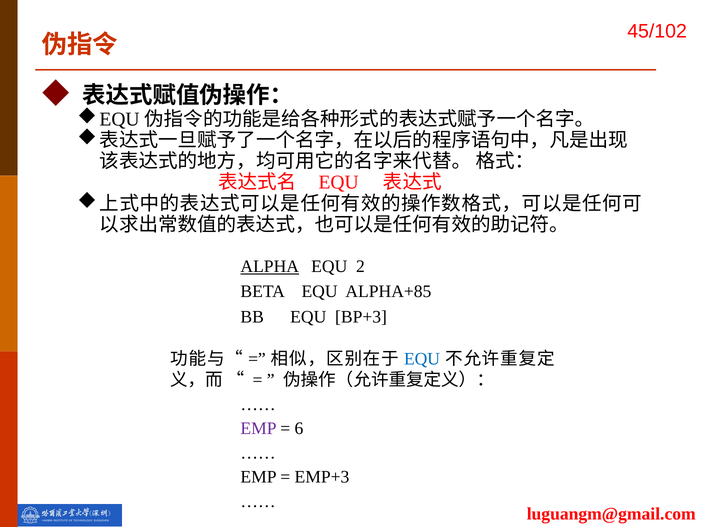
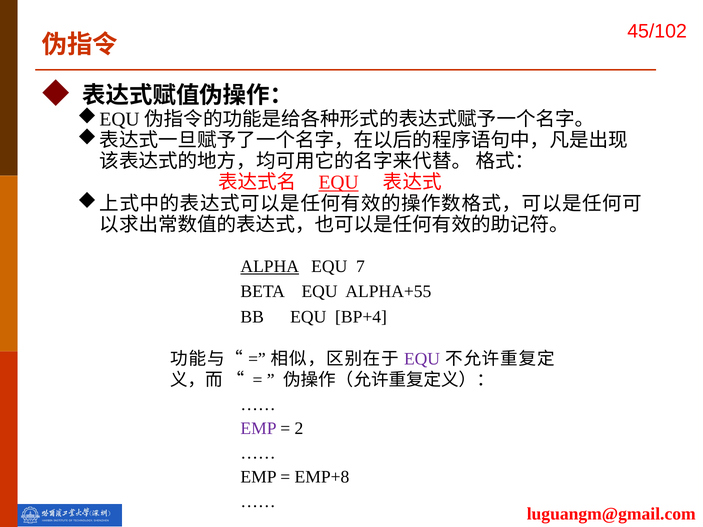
EQU underline: none -> present (339, 183)
2: 2 -> 7 (360, 266)
ALPHA+85: ALPHA+85 -> ALPHA+55 (388, 292)
BP+3: BP+3 -> BP+4 (361, 317)
EQU colour: blue -> purple (422, 359)
6: 6 -> 2 (299, 429)
EMP+3: EMP+3 -> EMP+8 (322, 477)
